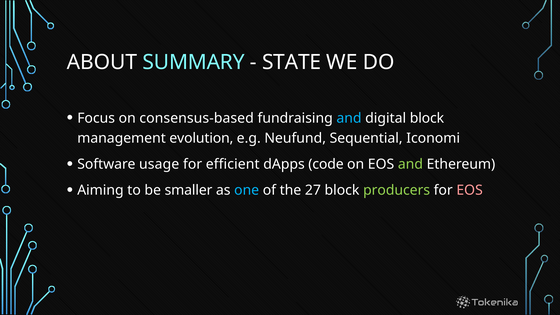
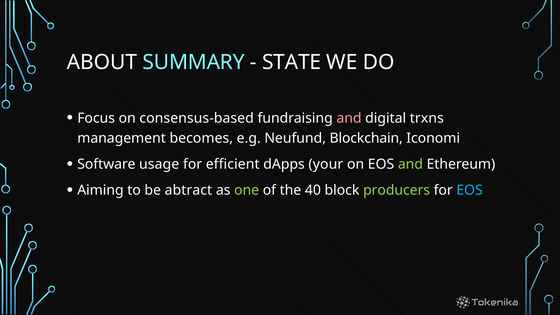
and colour: light blue -> pink (349, 118)
digital block: block -> trxns (427, 118)
evolution: evolution -> becomes (201, 138)
Sequential: Sequential -> Blockchain (366, 138)
code: code -> your (326, 164)
smaller: smaller -> abtract (188, 190)
one colour: light blue -> light green (247, 190)
27: 27 -> 40 (313, 190)
EOS colour: pink -> light blue (470, 190)
